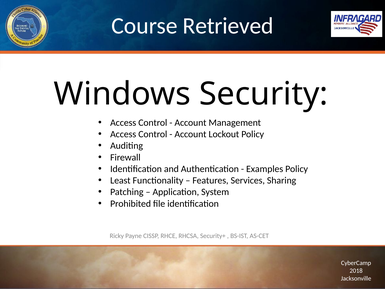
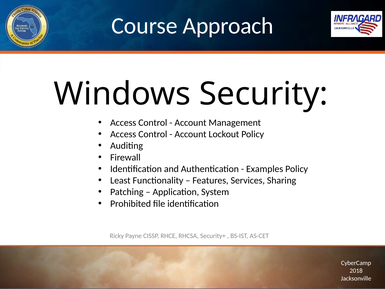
Retrieved: Retrieved -> Approach (228, 26)
